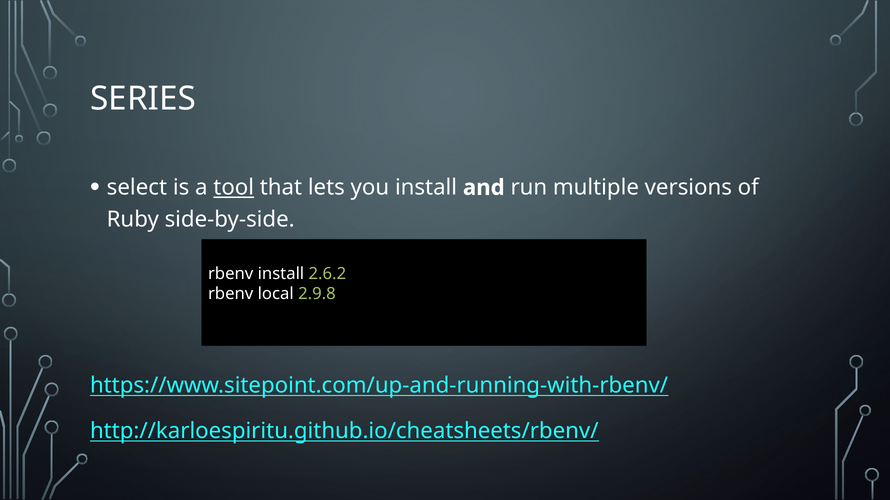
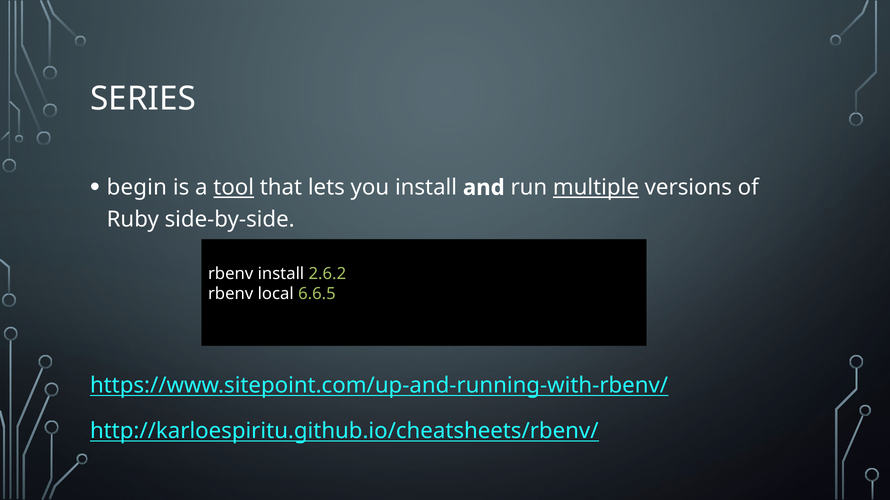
select: select -> begin (137, 188)
multiple underline: none -> present (596, 188)
2.9.8: 2.9.8 -> 6.6.5 (317, 294)
